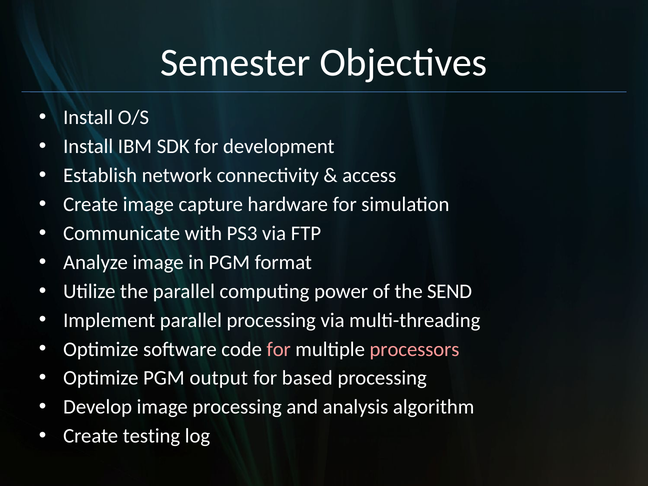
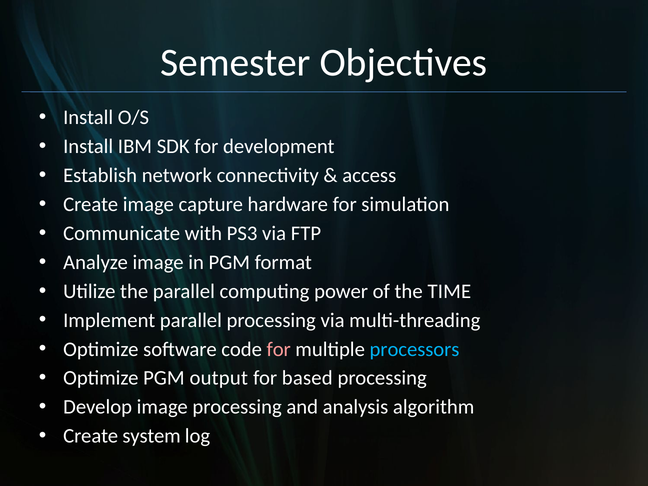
SEND: SEND -> TIME (449, 291)
processors colour: pink -> light blue (414, 349)
testing: testing -> system (152, 436)
